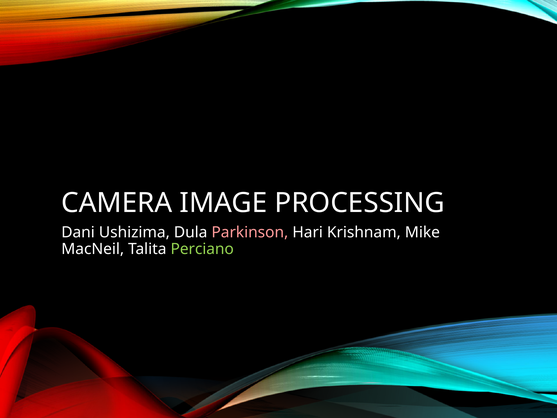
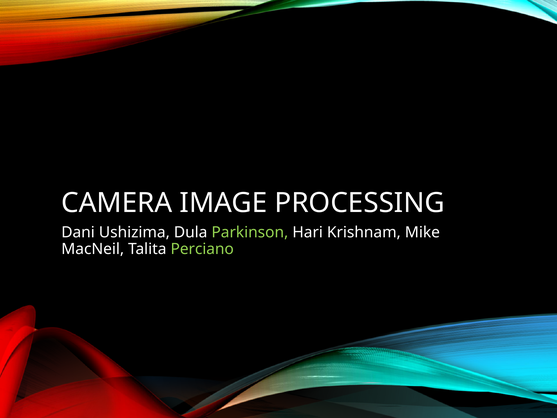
Parkinson colour: pink -> light green (250, 232)
